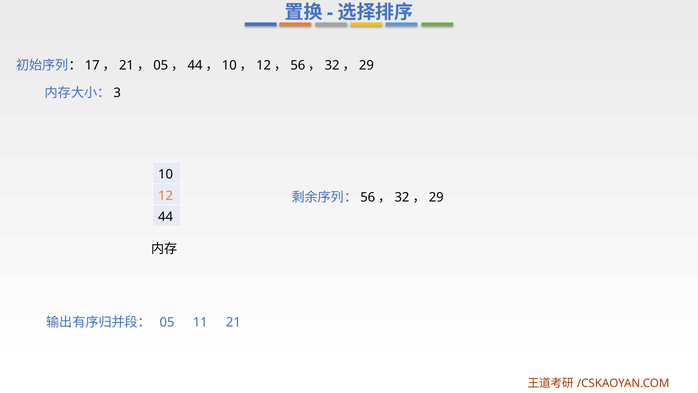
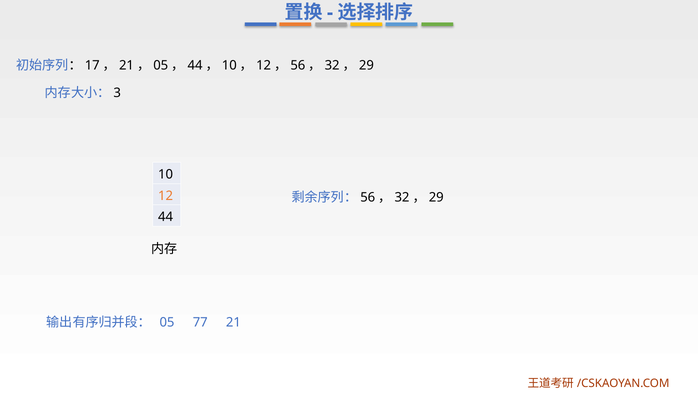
11: 11 -> 77 (200, 322)
